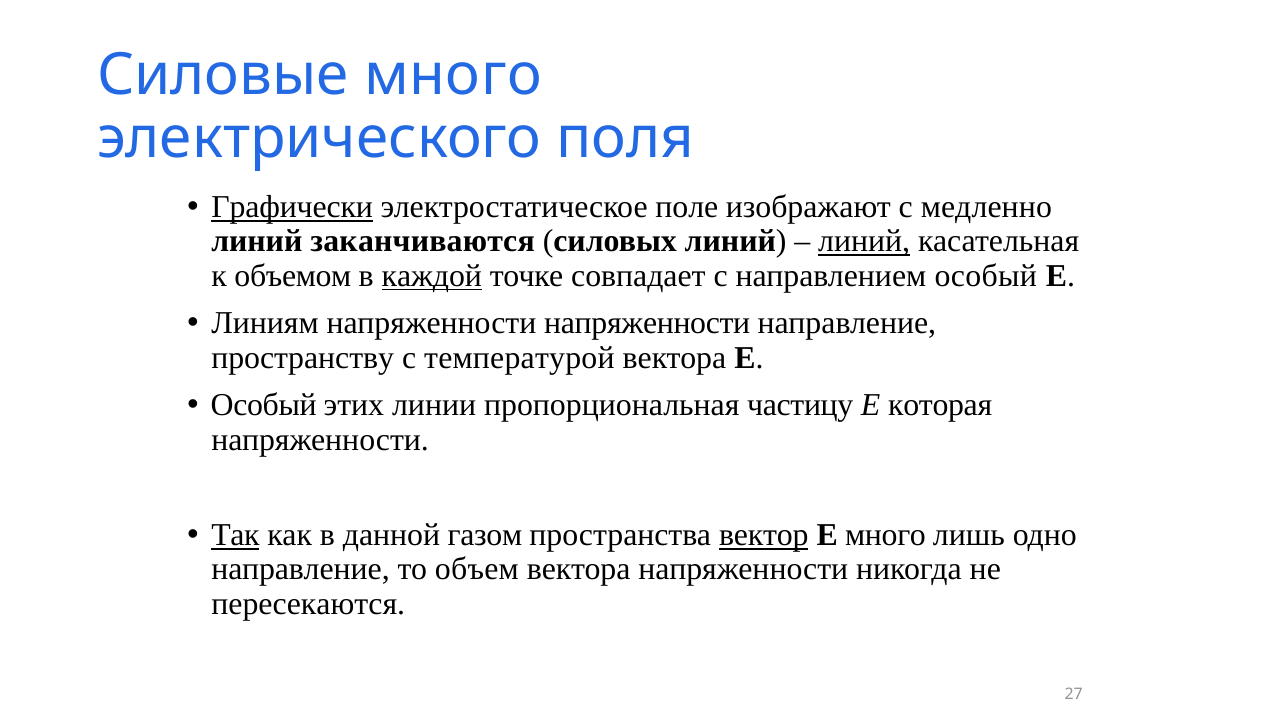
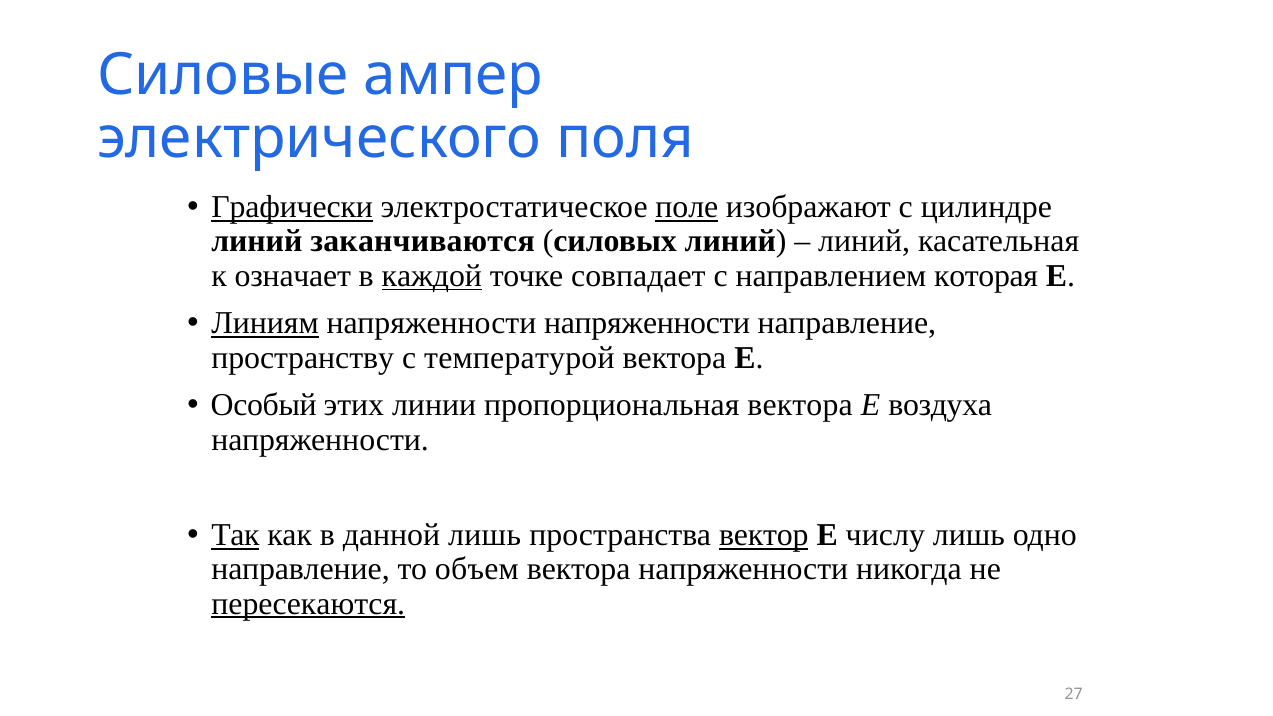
Силовые много: много -> ампер (453, 75)
поле underline: none -> present (687, 207)
медленно: медленно -> цилиндре (986, 207)
линий underline: present -> none (864, 241)
объемом: объемом -> означает (293, 276)
направлением особый: особый -> которая (986, 276)
Линиям underline: none -> present (265, 323)
пропорциональная частицу: частицу -> вектора (800, 405)
которая: которая -> воздуха (940, 405)
данной газом: газом -> лишь (485, 535)
E много: много -> числу (885, 535)
пересекаются underline: none -> present (308, 604)
